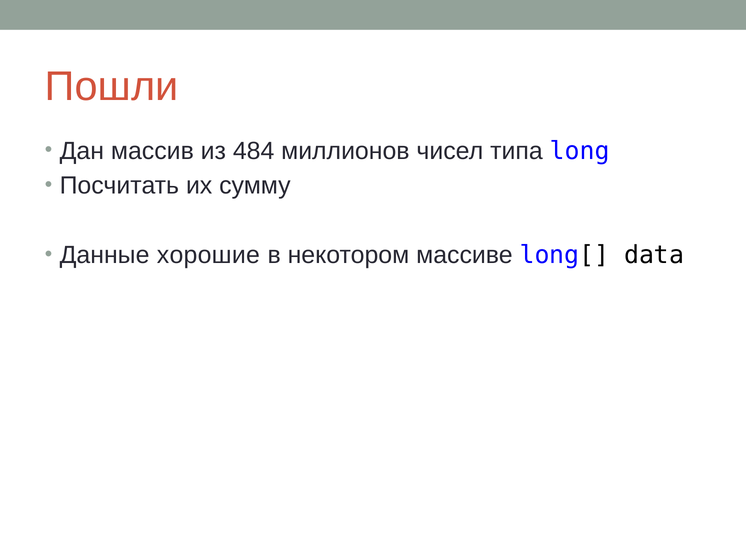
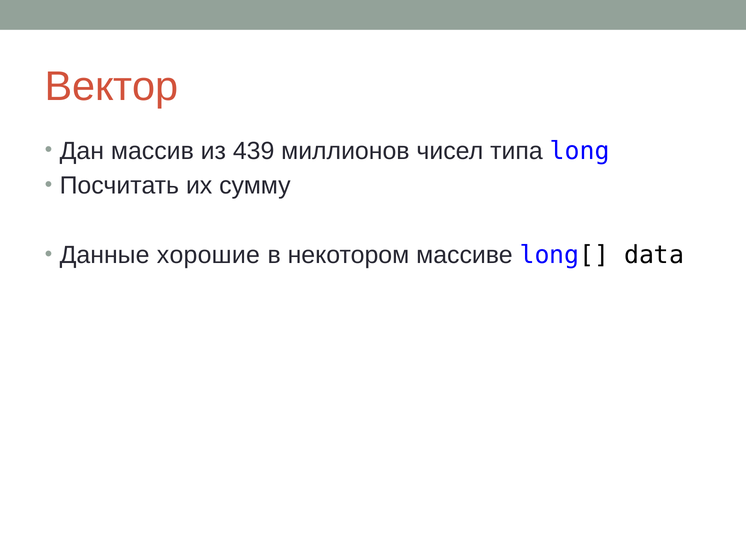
Пошли: Пошли -> Вектор (112, 87)
484: 484 -> 439 (254, 151)
